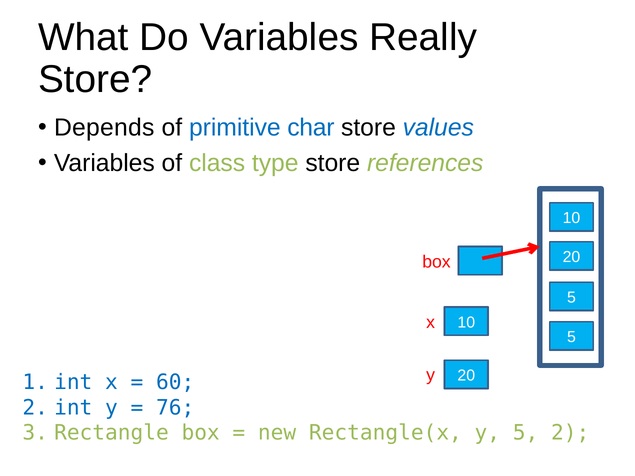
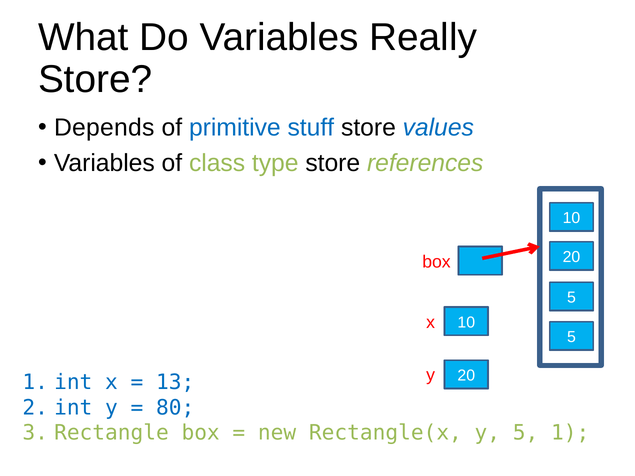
char: char -> stuff (311, 127)
60: 60 -> 13 (175, 382)
76: 76 -> 80 (175, 408)
5 2: 2 -> 1 (570, 433)
